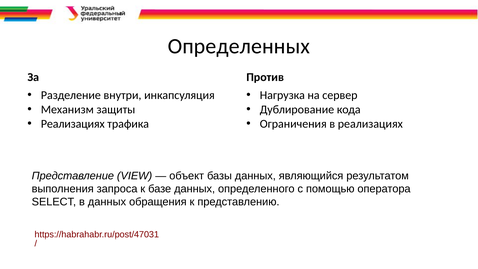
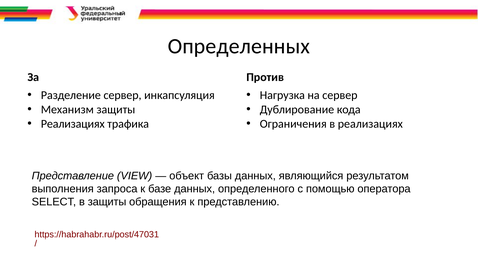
Разделение внутри: внутри -> сервер (123, 95)
в данных: данных -> защиты (107, 202)
